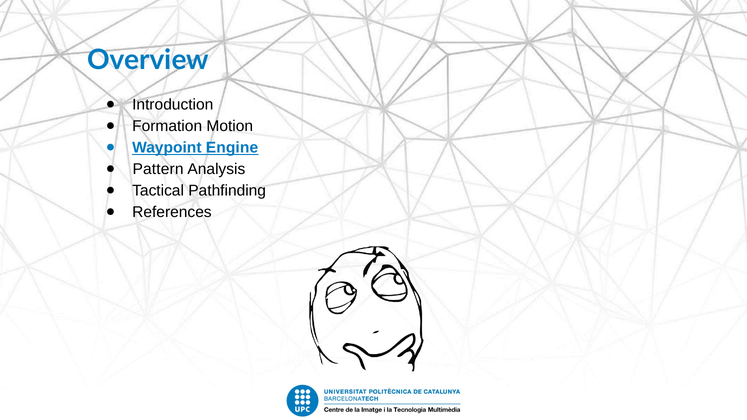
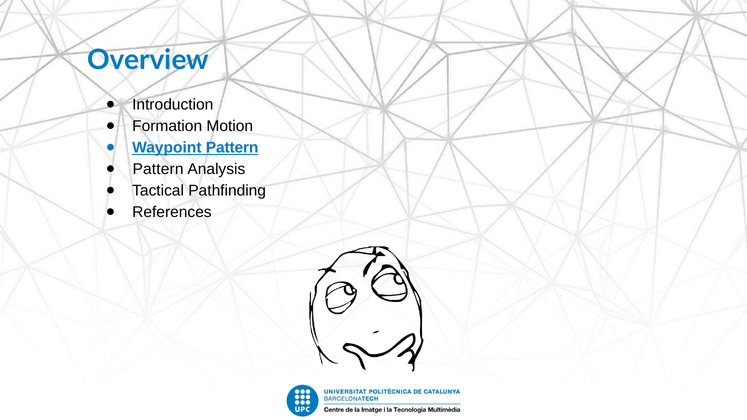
Waypoint Engine: Engine -> Pattern (232, 148)
